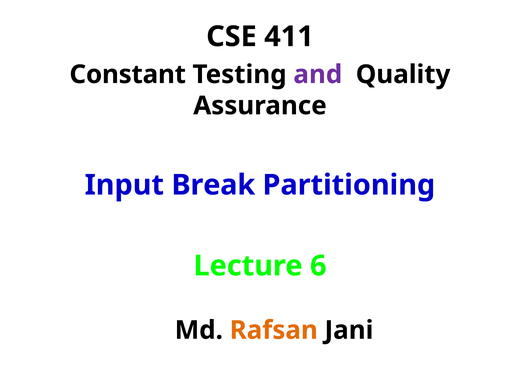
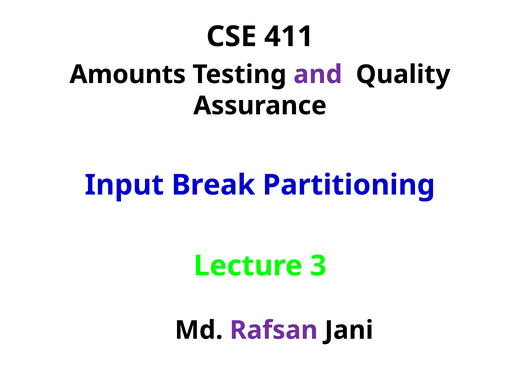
Constant: Constant -> Amounts (128, 74)
6: 6 -> 3 (318, 266)
Rafsan colour: orange -> purple (274, 330)
